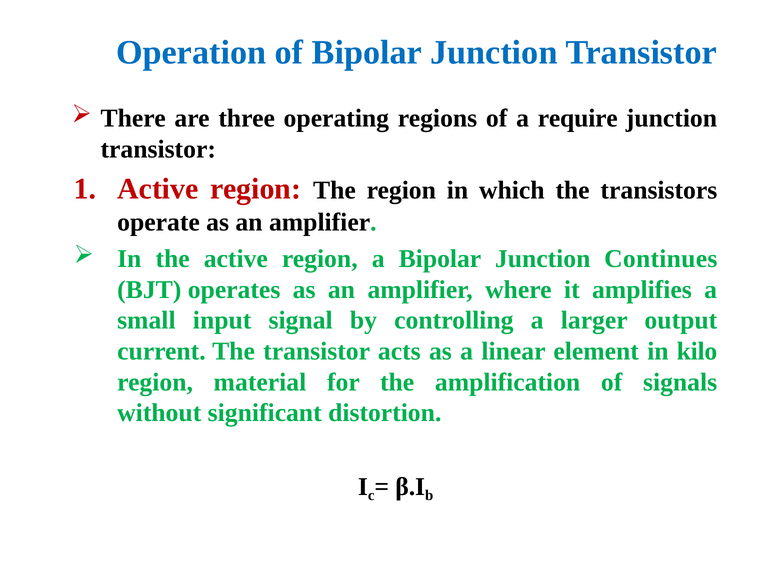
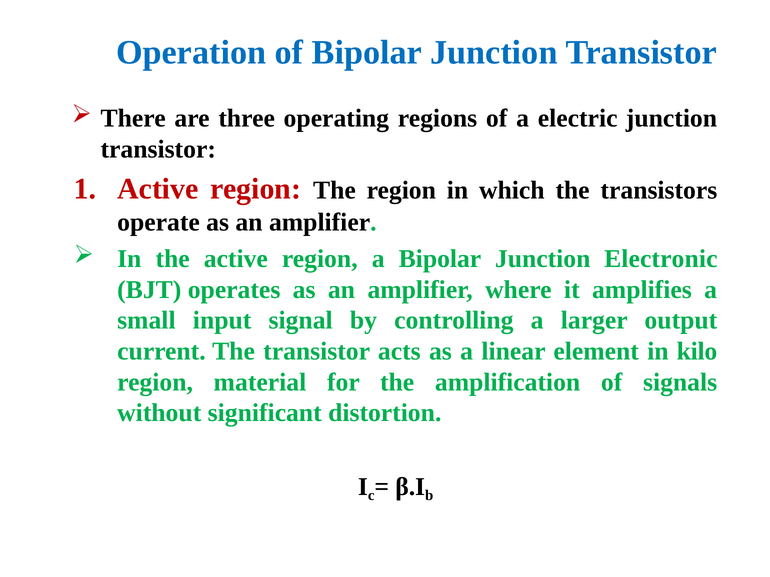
require: require -> electric (578, 119)
Continues: Continues -> Electronic (661, 259)
